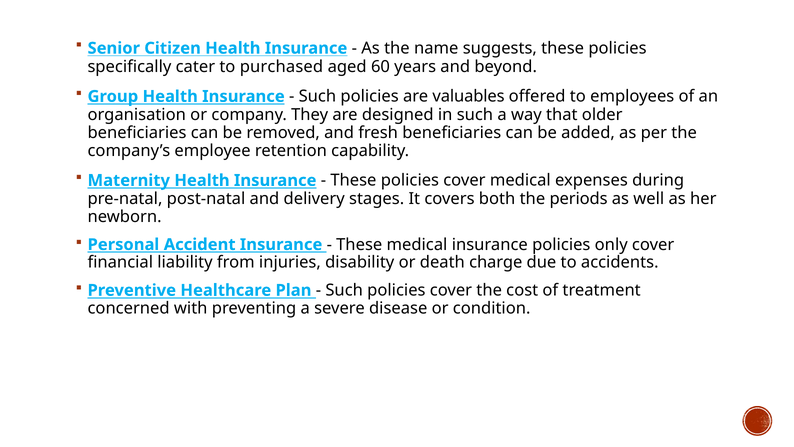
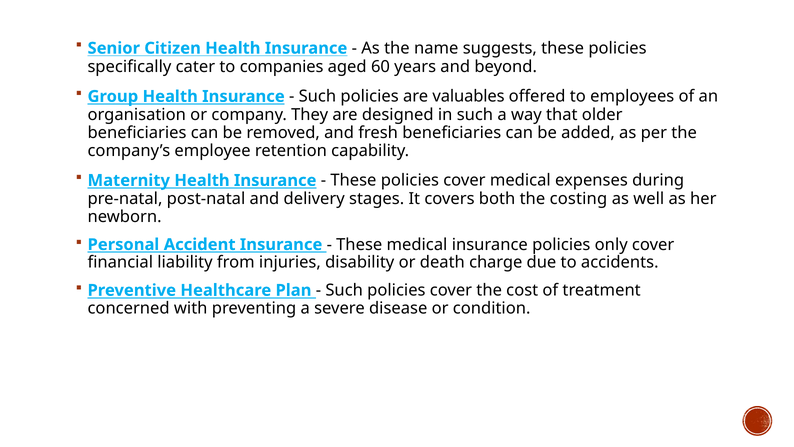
purchased: purchased -> companies (282, 67)
periods: periods -> costing (578, 199)
